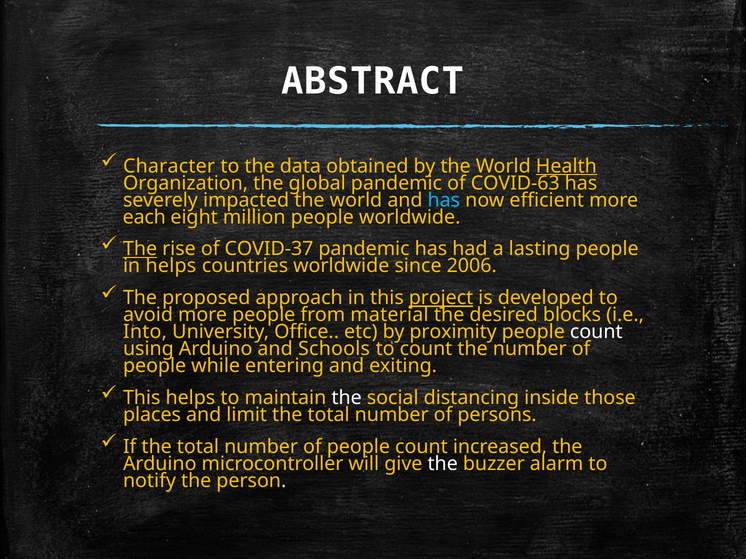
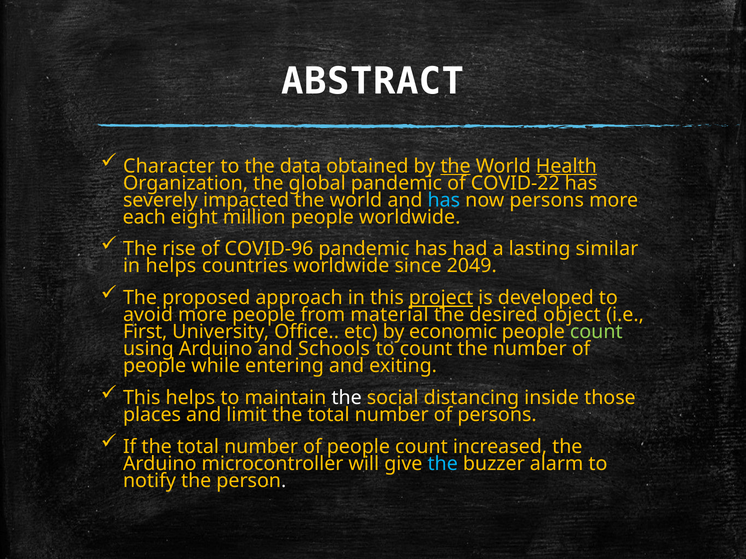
the underline: none -> present (456, 166)
COVID-63: COVID-63 -> COVID-22 (515, 183)
now efficient: efficient -> persons (547, 200)
The underline: present -> none (140, 249)
COVID-37: COVID-37 -> COVID-96 (269, 249)
lasting people: people -> similar (607, 249)
2006: 2006 -> 2049 (472, 266)
blocks: blocks -> object (572, 315)
Into: Into -> First (145, 332)
proximity: proximity -> economic (453, 332)
count colour: white -> light green (596, 332)
the colour: white -> light blue (443, 464)
